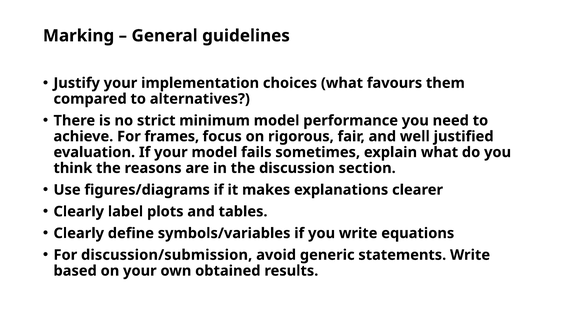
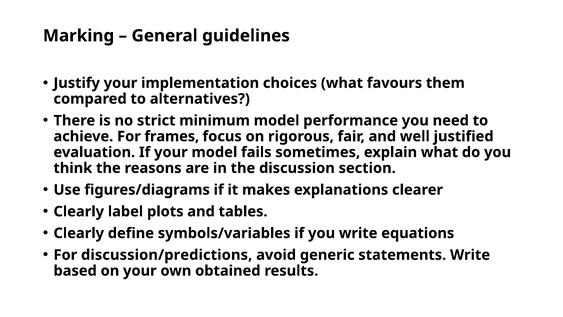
discussion/submission: discussion/submission -> discussion/predictions (167, 255)
